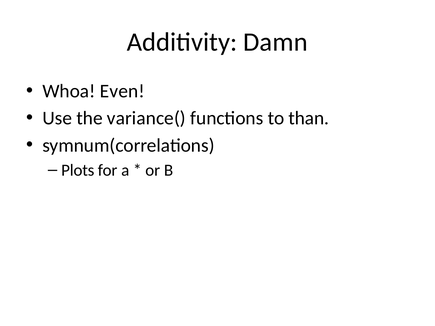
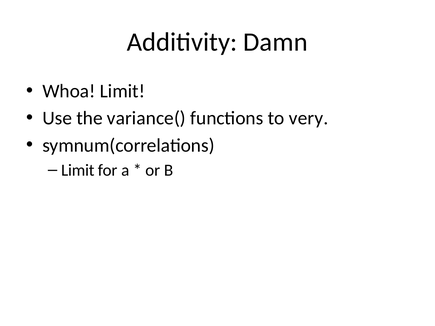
Whoa Even: Even -> Limit (122, 91)
than: than -> very (309, 118)
Plots: Plots -> Limit (78, 170)
